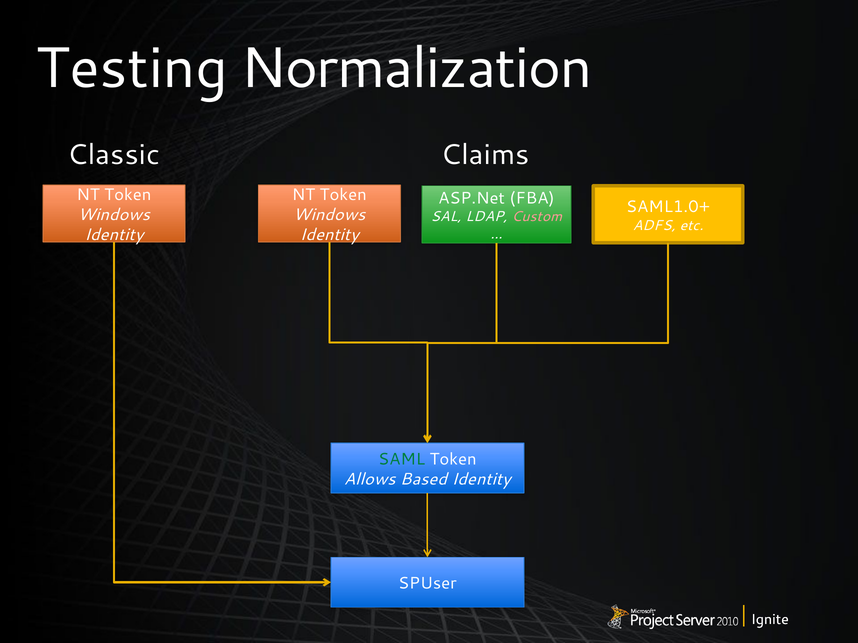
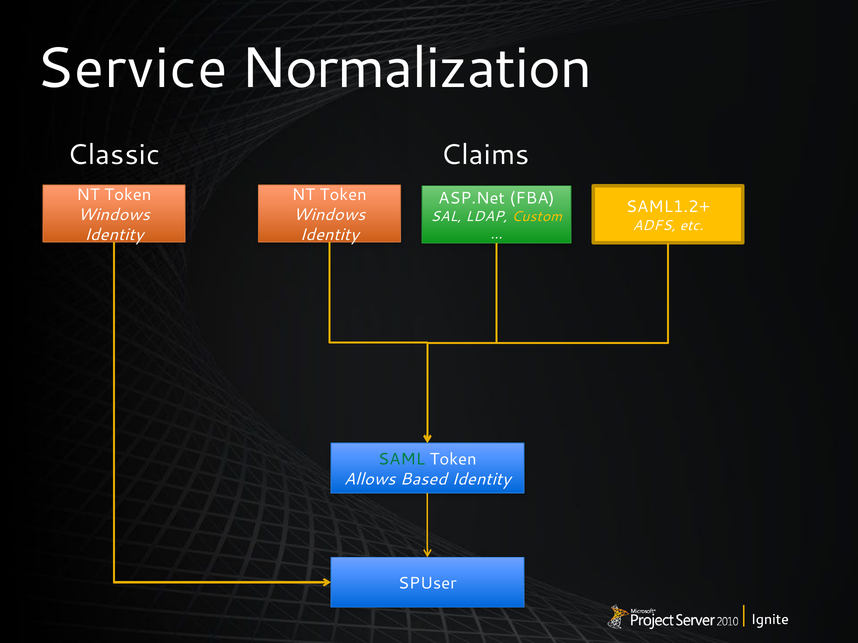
Testing: Testing -> Service (132, 68)
SAML1.0+: SAML1.0+ -> SAML1.2+ (668, 207)
Custom colour: pink -> yellow (537, 217)
